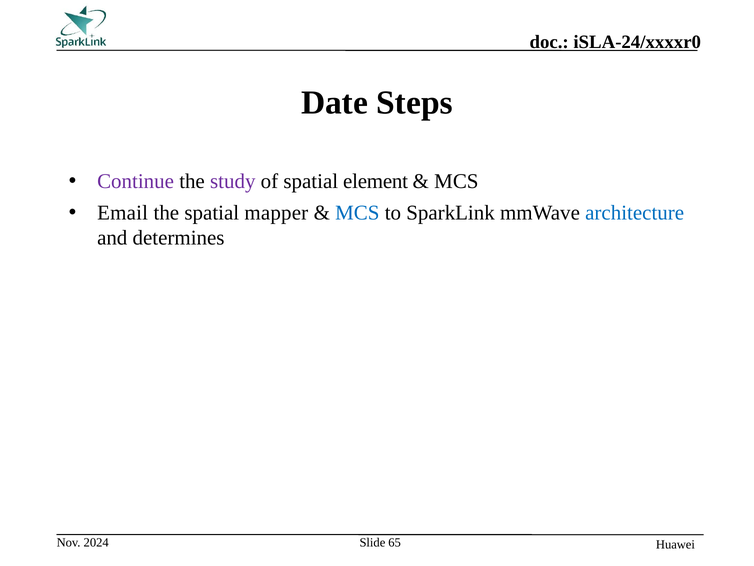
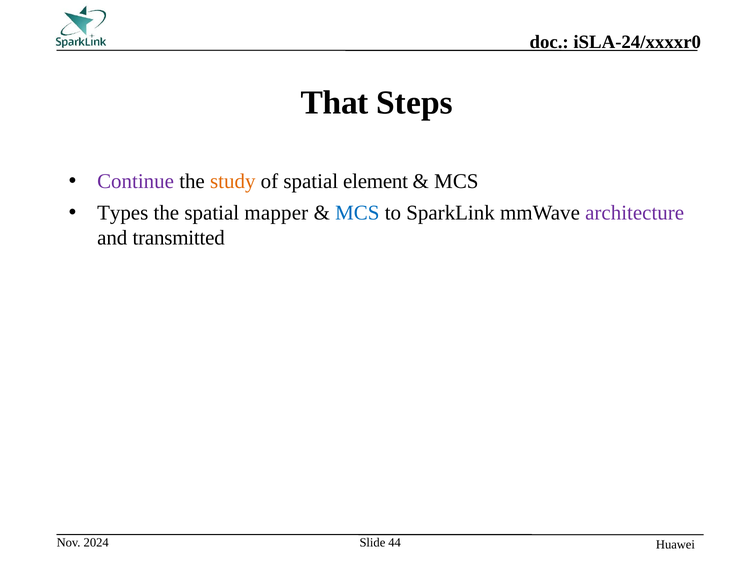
Date: Date -> That (335, 103)
study colour: purple -> orange (233, 181)
Email: Email -> Types (123, 213)
architecture colour: blue -> purple (635, 213)
determines: determines -> transmitted (179, 238)
65: 65 -> 44 (395, 542)
